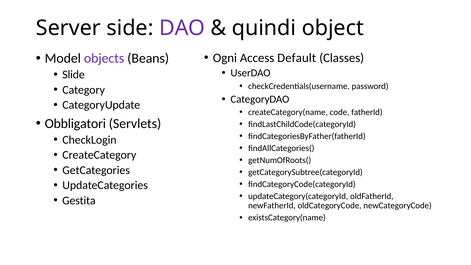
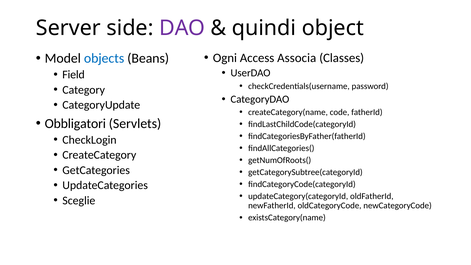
objects colour: purple -> blue (104, 58)
Default: Default -> Associa (297, 58)
Slide: Slide -> Field (74, 75)
Gestita: Gestita -> Sceglie (79, 200)
